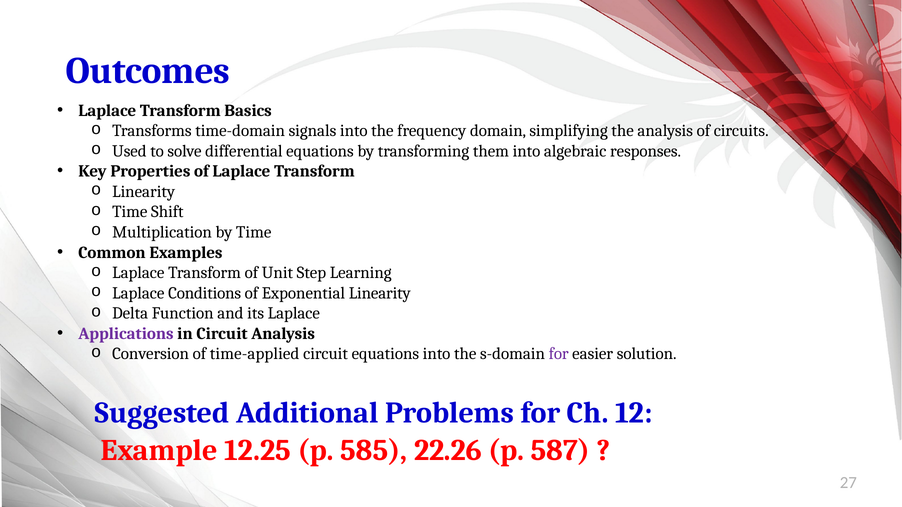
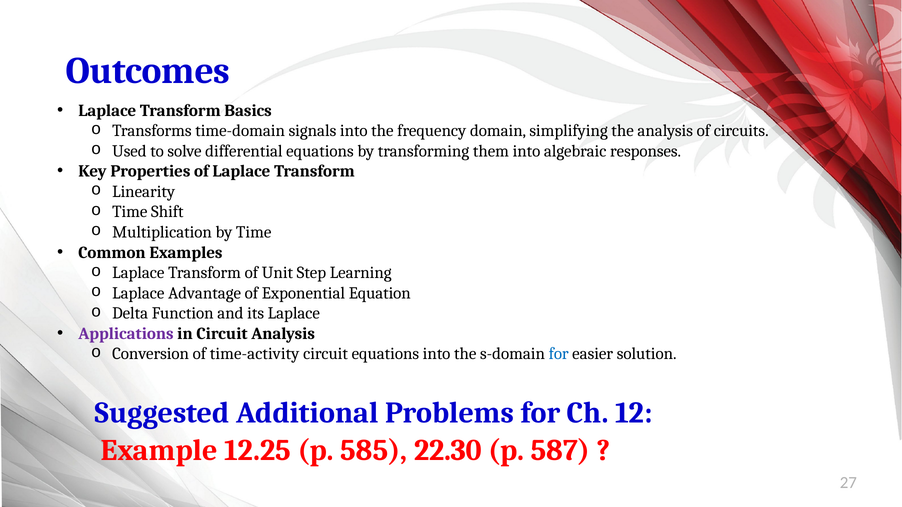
Conditions: Conditions -> Advantage (205, 293)
Exponential Linearity: Linearity -> Equation (380, 293)
time-applied: time-applied -> time-activity (255, 354)
for colour: purple -> blue (559, 354)
22.26: 22.26 -> 22.30 (448, 450)
